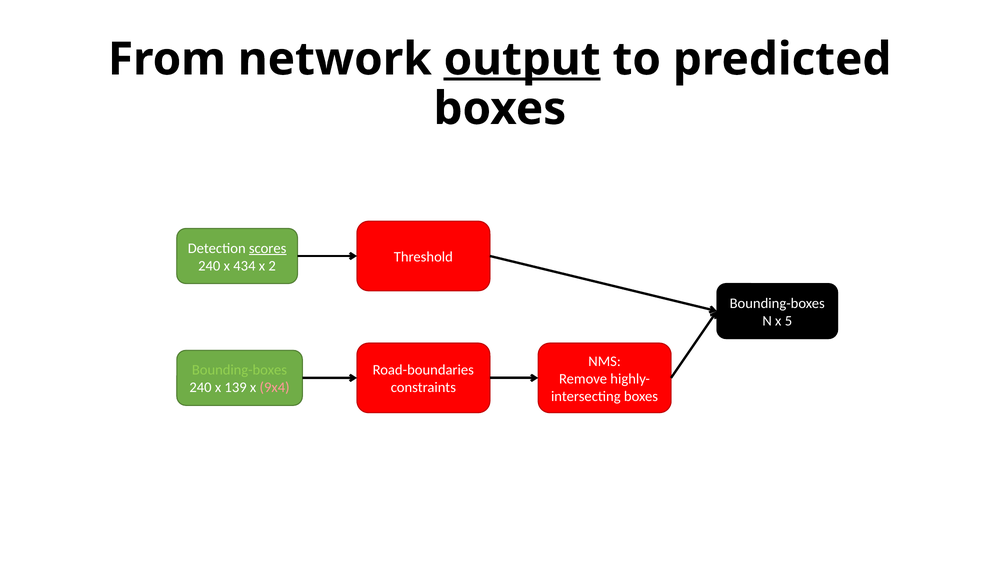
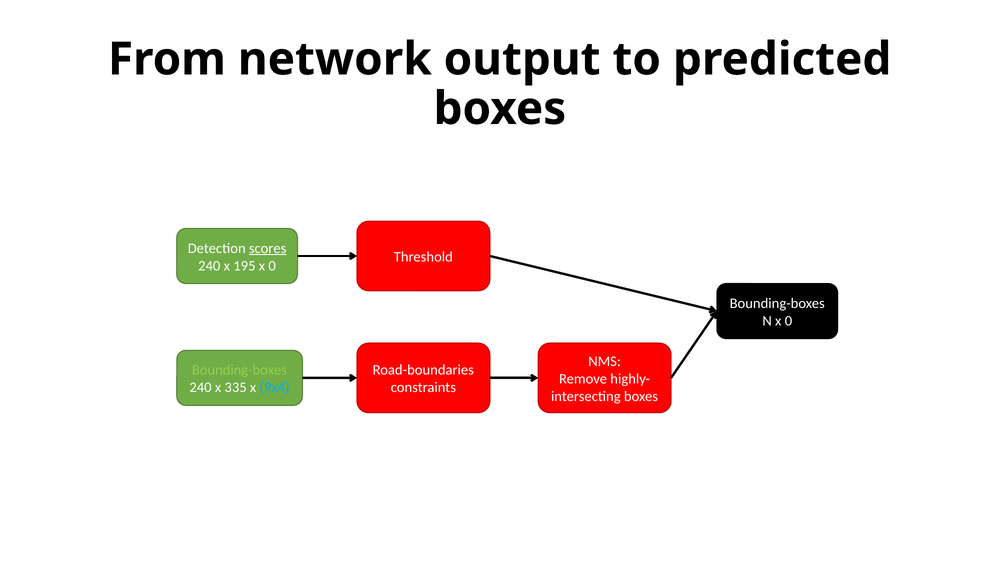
output underline: present -> none (522, 59)
434: 434 -> 195 (244, 266)
2: 2 -> 0 (272, 266)
N x 5: 5 -> 0 (788, 321)
139: 139 -> 335 (236, 387)
9x4 colour: pink -> light blue (275, 387)
